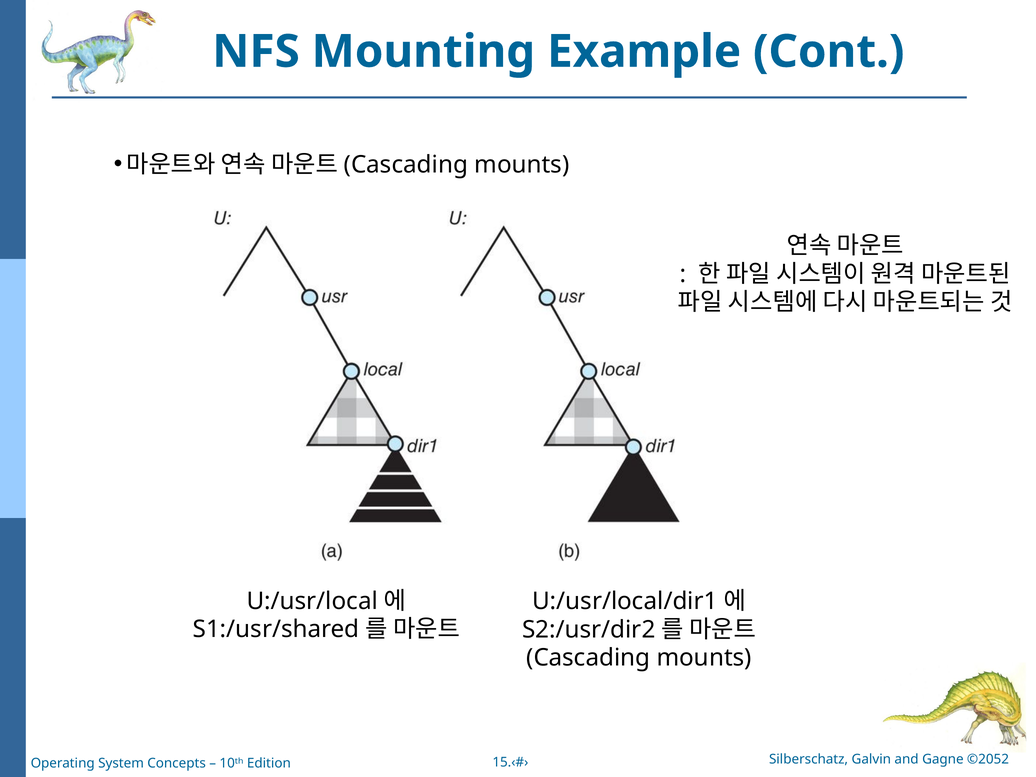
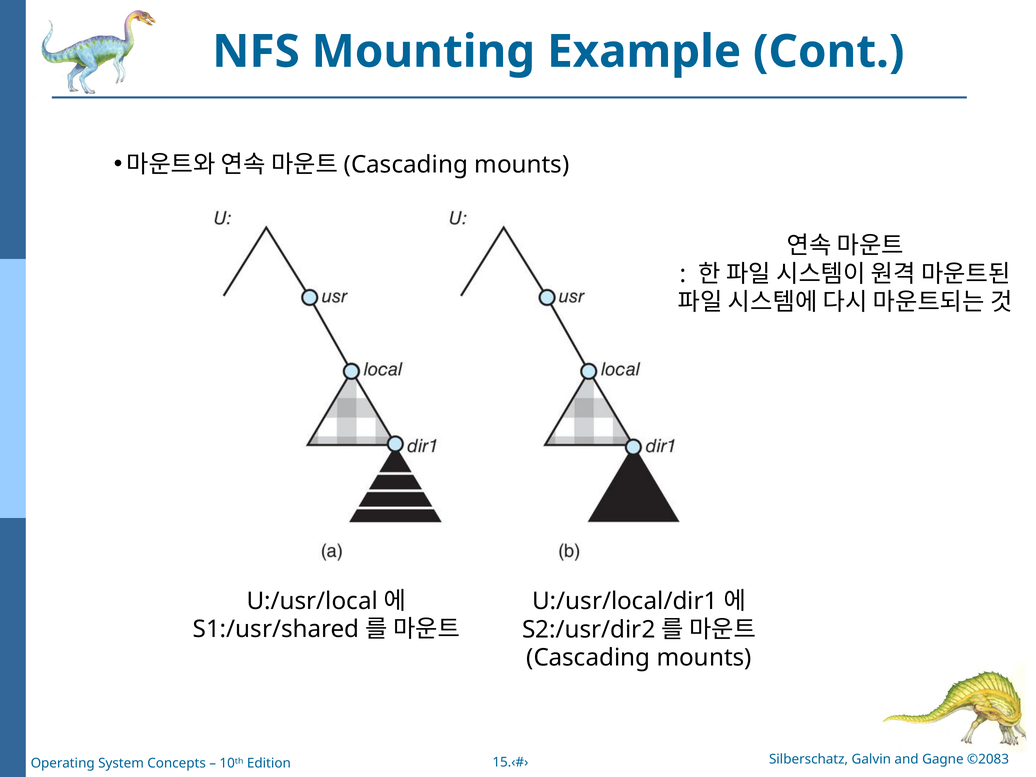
©2052: ©2052 -> ©2083 (988, 759)
